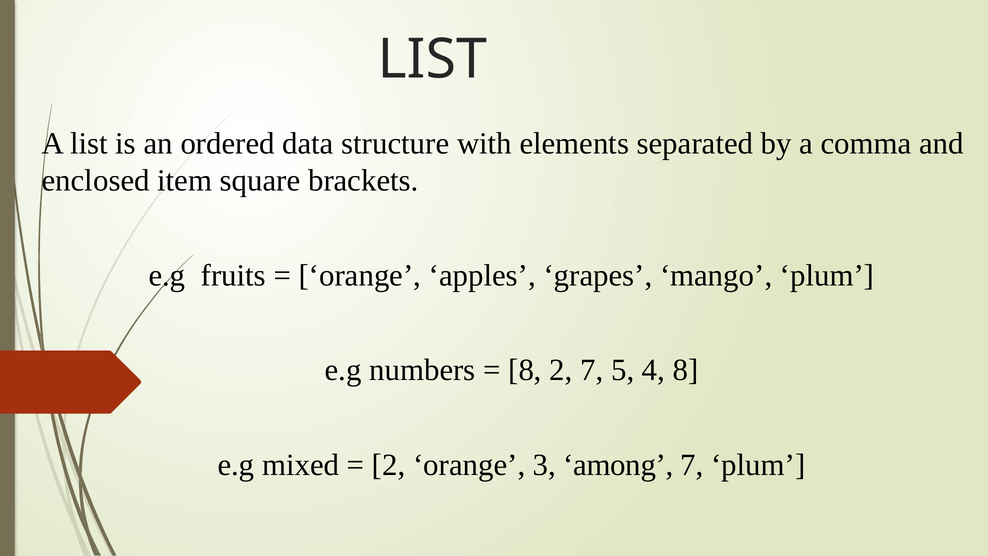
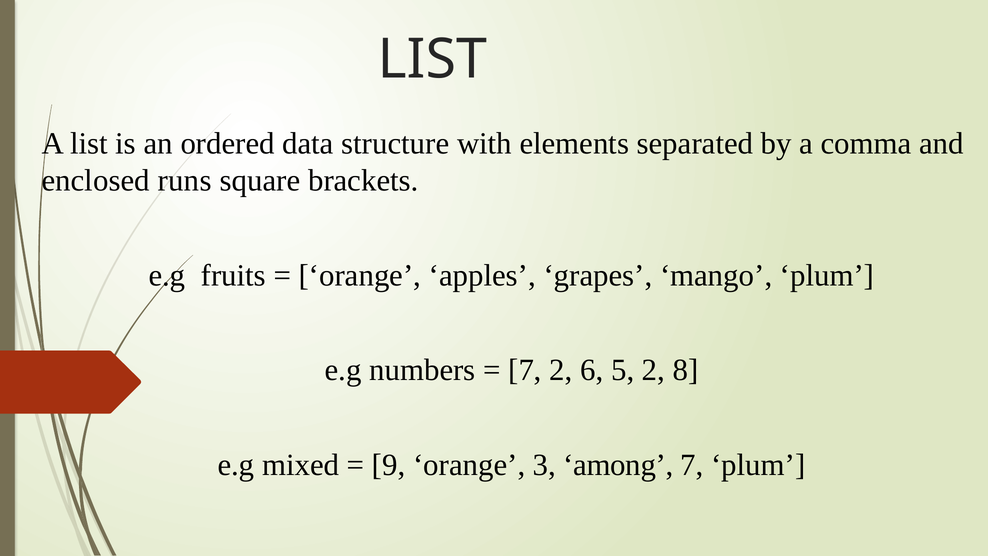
item: item -> runs (185, 181)
8: 8 -> 7 (525, 370)
2 7: 7 -> 6 (592, 370)
5 4: 4 -> 2 (653, 370)
2: 2 -> 9 (389, 465)
